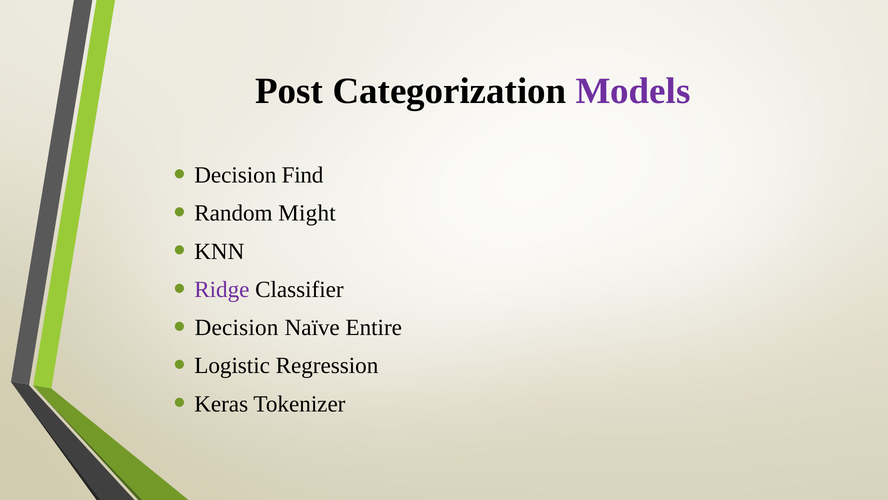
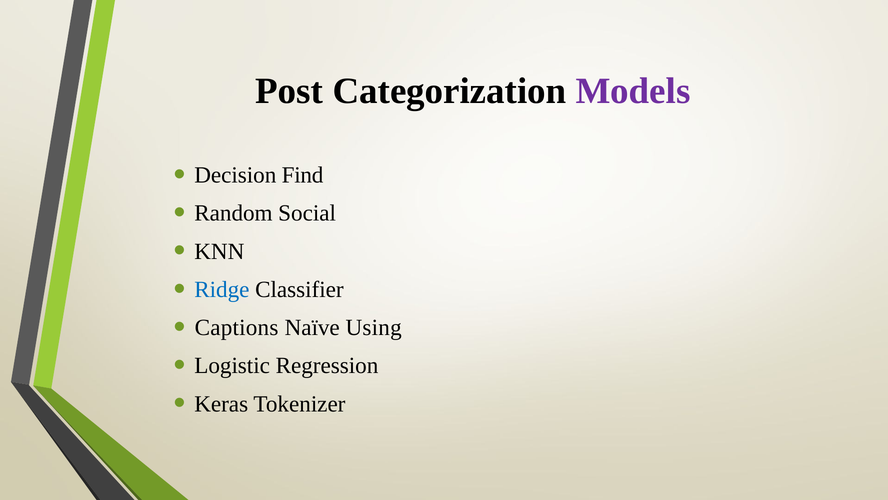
Might: Might -> Social (307, 213)
Ridge colour: purple -> blue (222, 289)
Decision: Decision -> Captions (237, 327)
Entire: Entire -> Using (374, 327)
